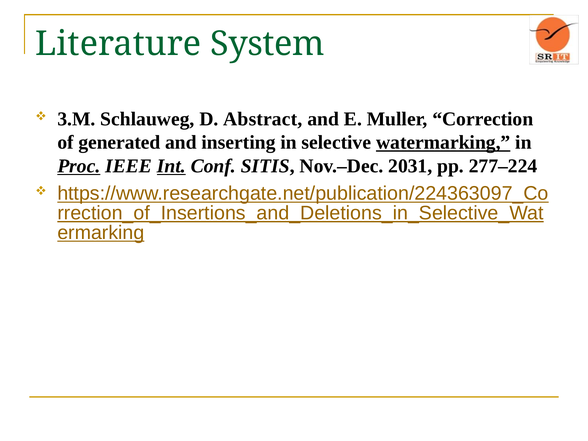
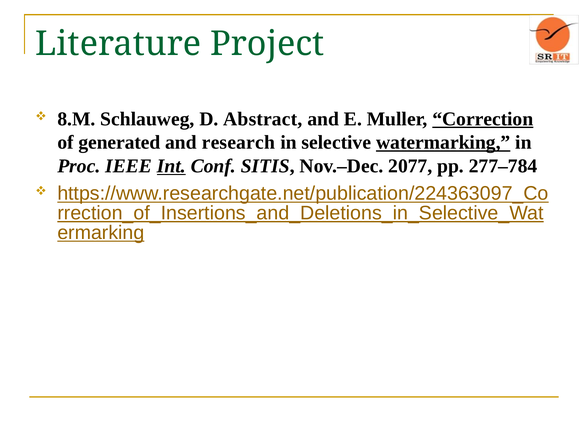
System: System -> Project (267, 44)
3.M: 3.M -> 8.M (76, 119)
Correction underline: none -> present (483, 119)
inserting: inserting -> research (238, 142)
Proc underline: present -> none (79, 166)
2031: 2031 -> 2077 (410, 166)
277–224: 277–224 -> 277–784 (503, 166)
